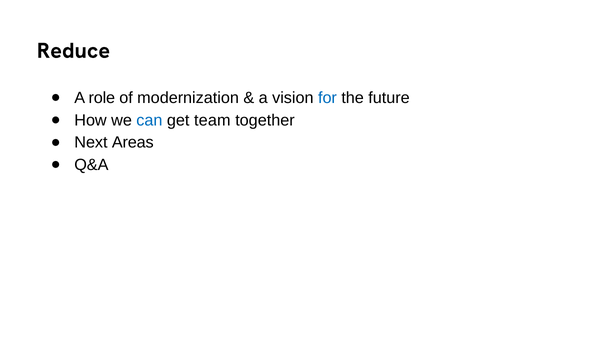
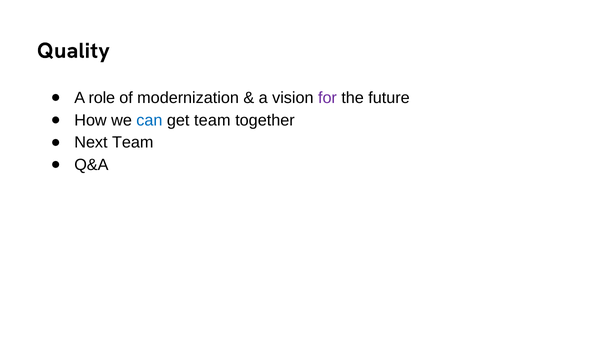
Reduce: Reduce -> Quality (73, 51)
for colour: blue -> purple (327, 98)
Next Areas: Areas -> Team (133, 143)
